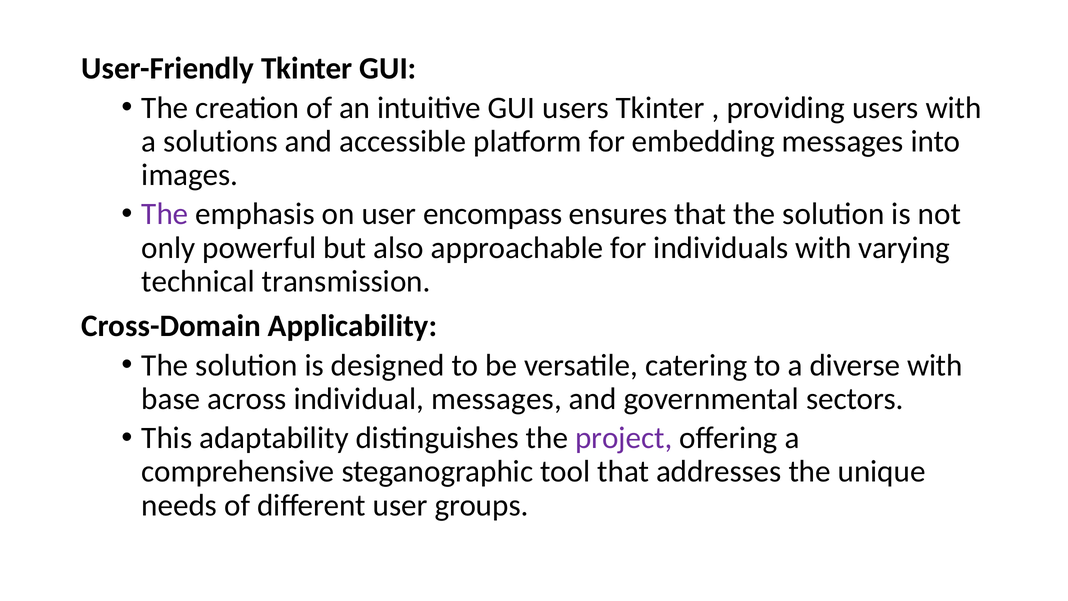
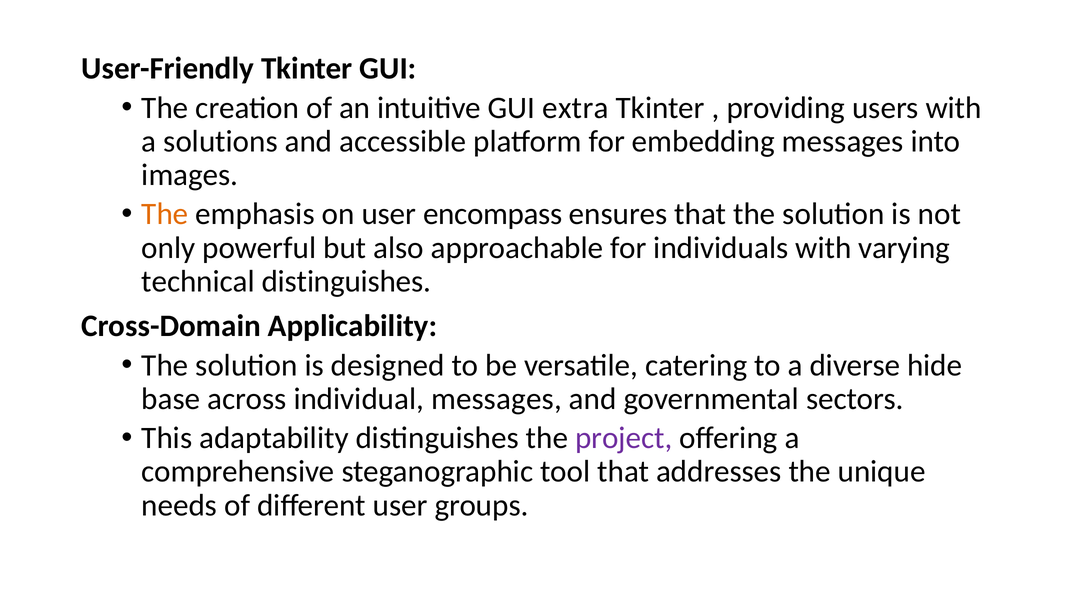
GUI users: users -> extra (575, 108)
The colour: purple -> orange (165, 214)
technical transmission: transmission -> distinguishes (346, 281)
diverse with: with -> hide (935, 365)
